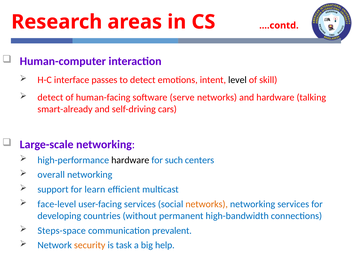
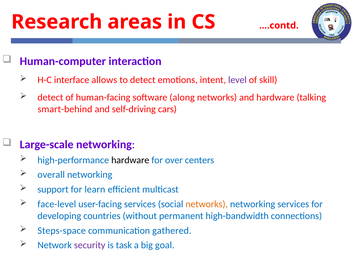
passes: passes -> allows (104, 80)
level colour: black -> purple (237, 80)
serve: serve -> along (182, 97)
smart-already: smart-already -> smart-behind (65, 109)
such: such -> over (174, 160)
prevalent: prevalent -> gathered (172, 231)
security colour: orange -> purple (90, 245)
help: help -> goal (165, 245)
